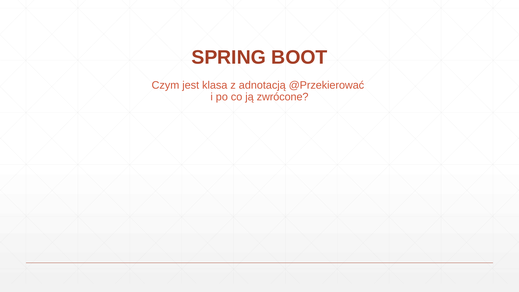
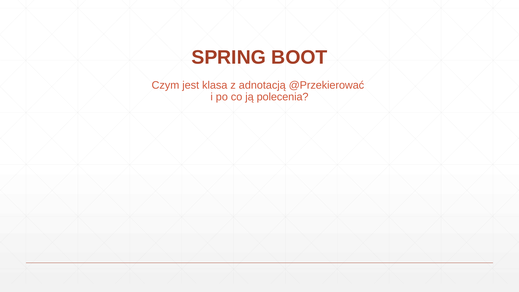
zwrócone: zwrócone -> polecenia (283, 97)
